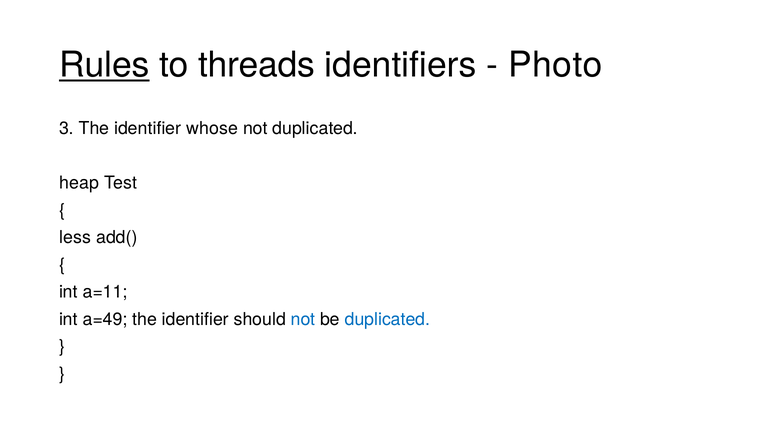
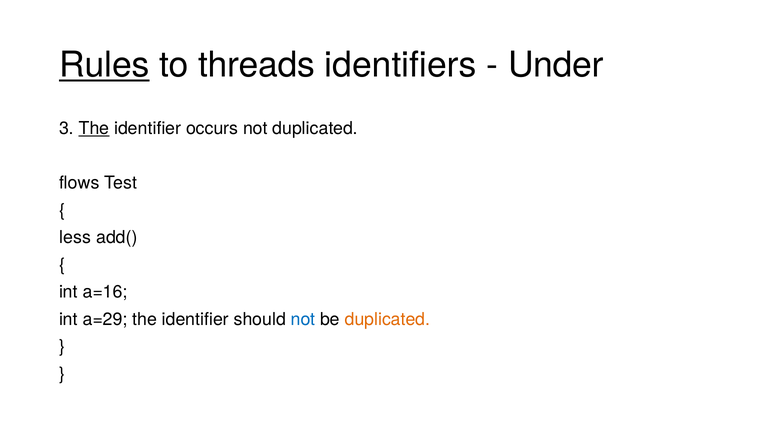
Photo: Photo -> Under (556, 65)
The underline: none -> present (94, 128)
whose: whose -> occurs (212, 128)
heap: heap -> flows (79, 183)
a=11: a=11 -> a=16 (105, 292)
a=49: a=49 -> a=29 (105, 319)
duplicated colour: blue -> orange (387, 319)
